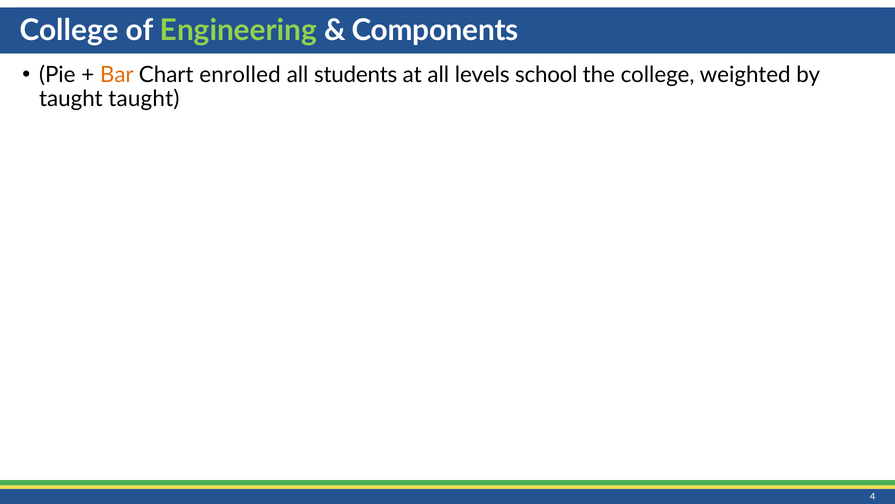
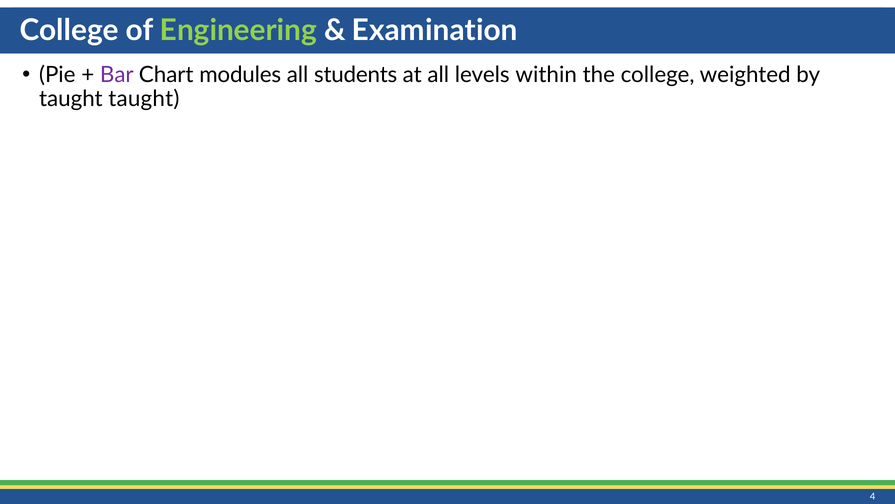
Components: Components -> Examination (435, 30)
Bar colour: orange -> purple (117, 75)
enrolled: enrolled -> modules (240, 75)
school: school -> within (546, 75)
